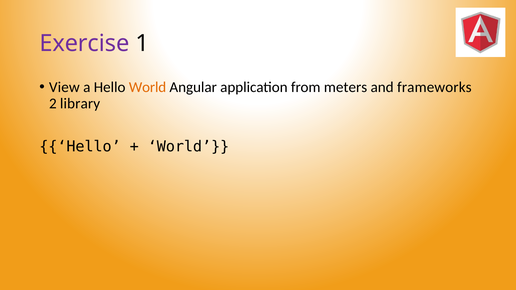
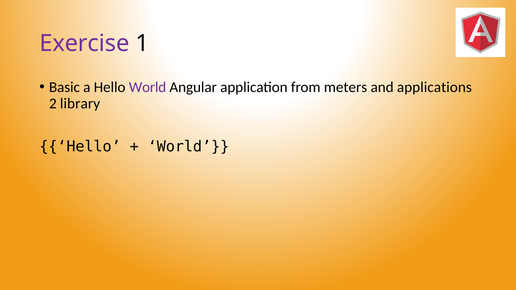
View: View -> Basic (64, 87)
World colour: orange -> purple (148, 87)
frameworks: frameworks -> applications (434, 87)
